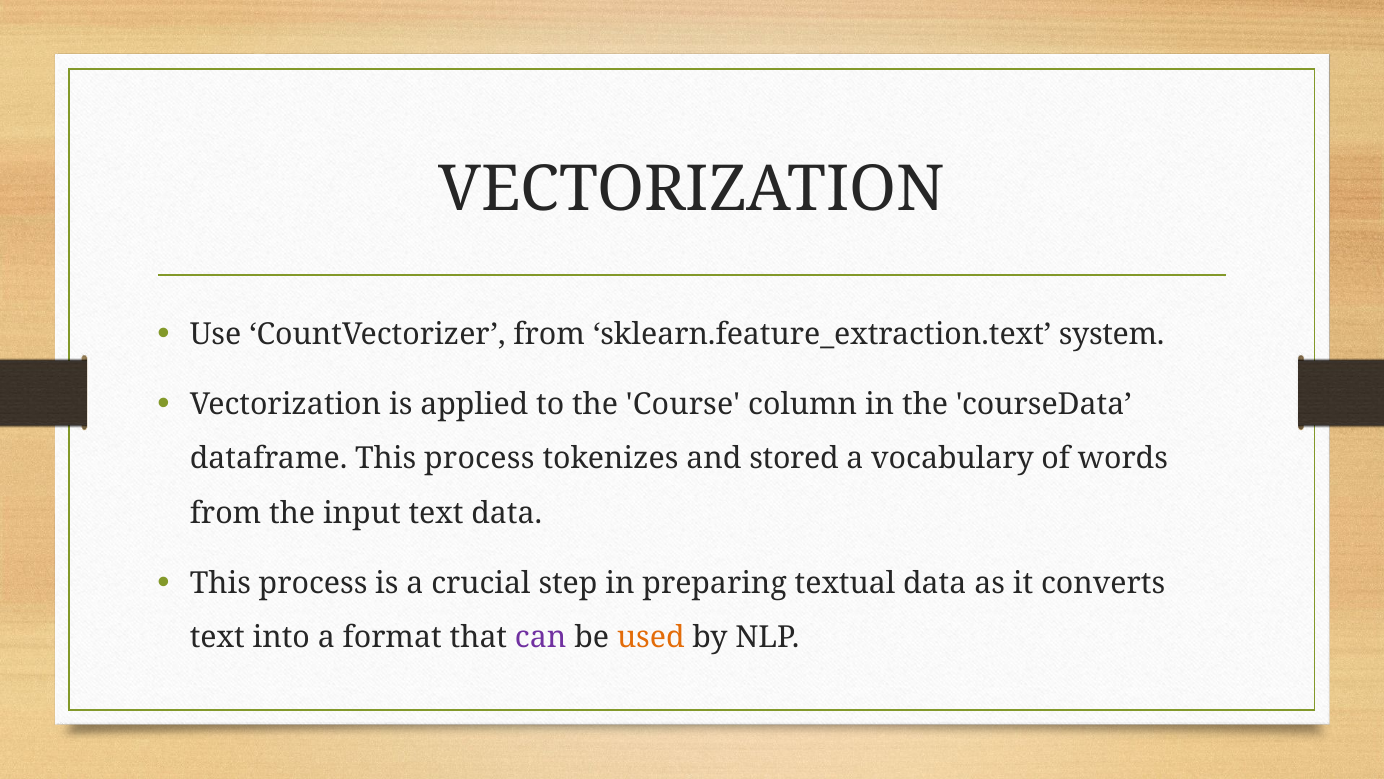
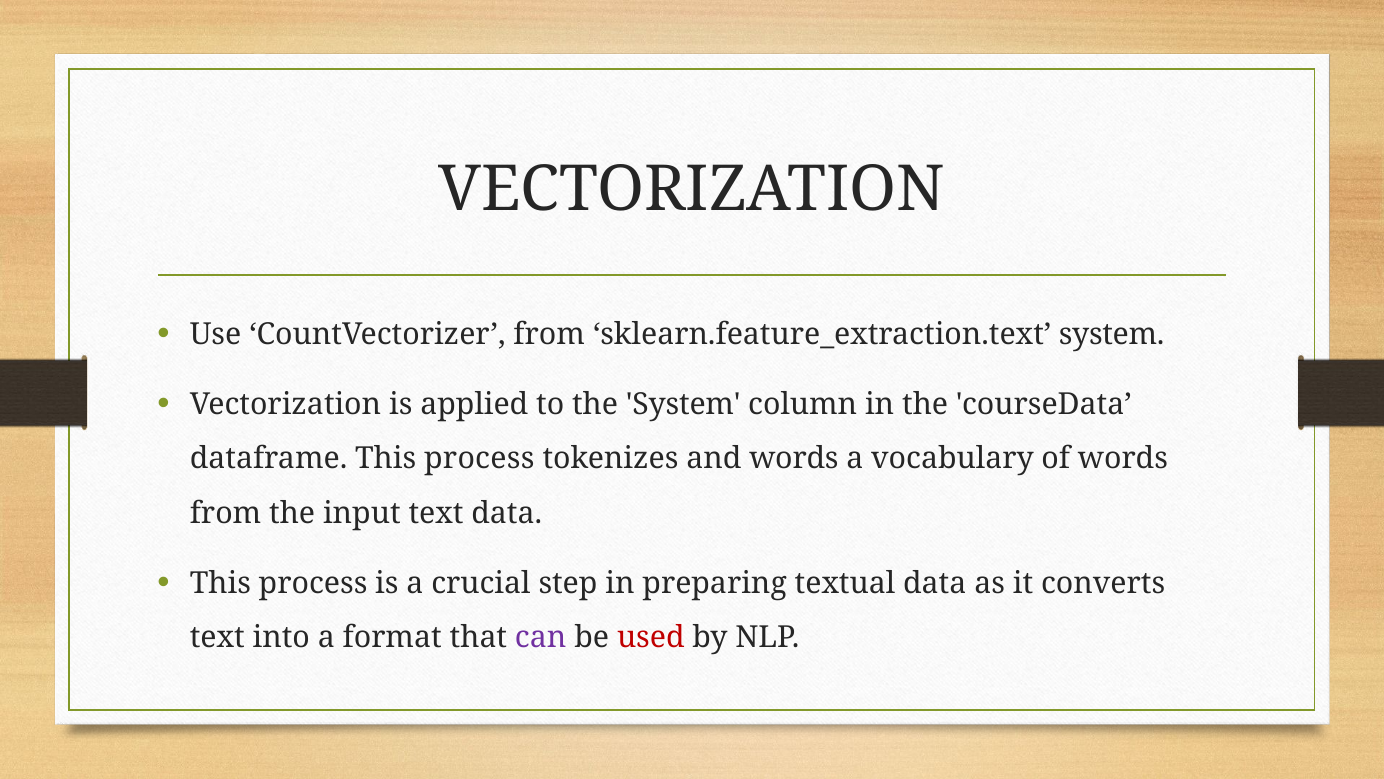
the Course: Course -> System (683, 404)
and stored: stored -> words (794, 458)
used colour: orange -> red (651, 637)
